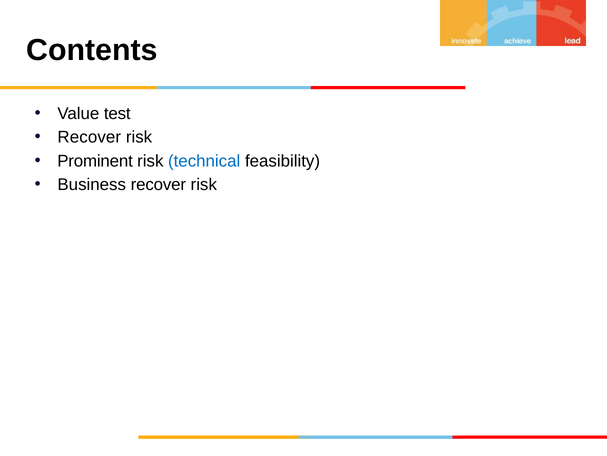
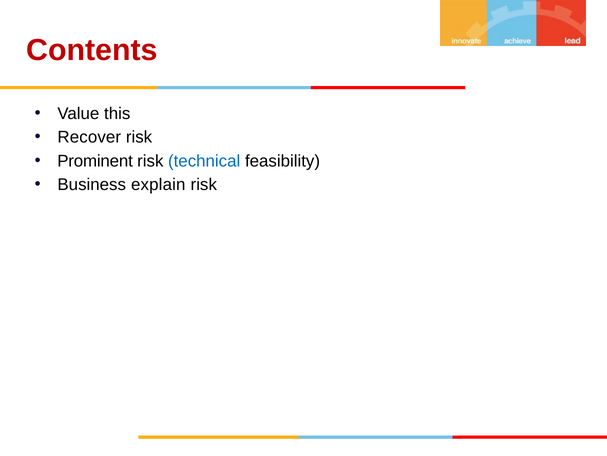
Contents colour: black -> red (92, 50)
test: test -> this (117, 114)
Business recover: recover -> explain (158, 184)
